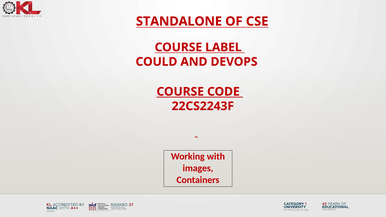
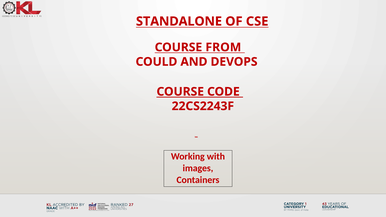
LABEL: LABEL -> FROM (223, 47)
